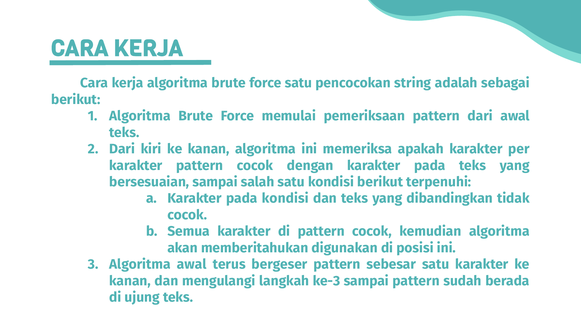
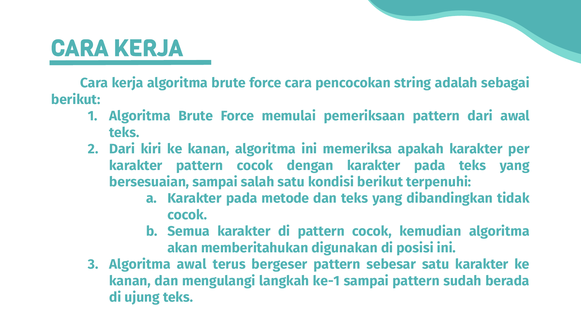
force satu: satu -> cara (298, 83)
pada kondisi: kondisi -> metode (285, 198)
ke-3: ke-3 -> ke-1 (326, 281)
